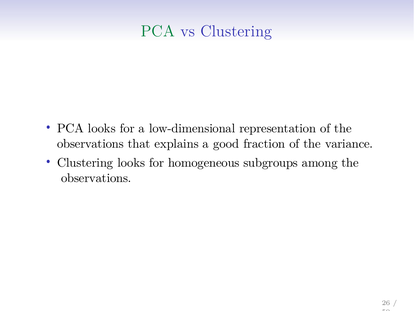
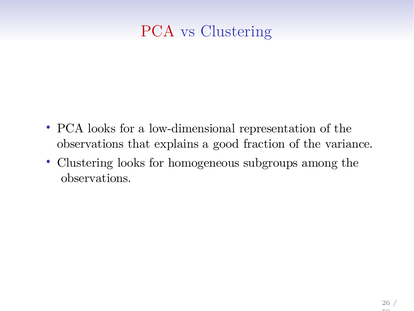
PCA colour: green -> red (158, 31)
